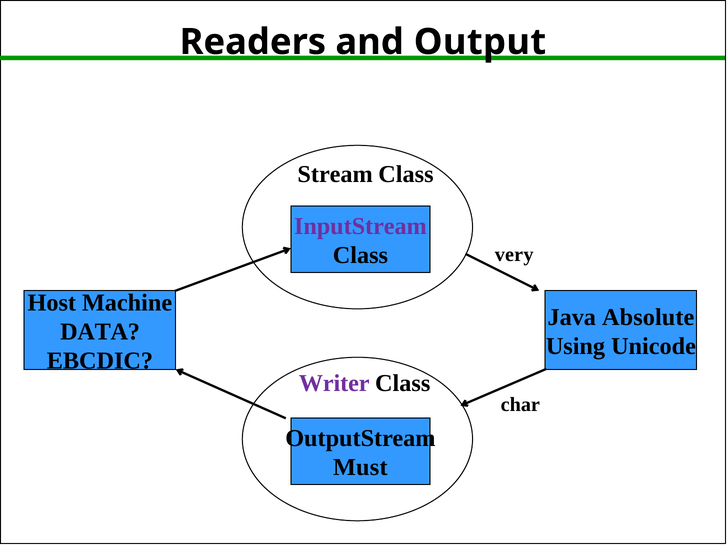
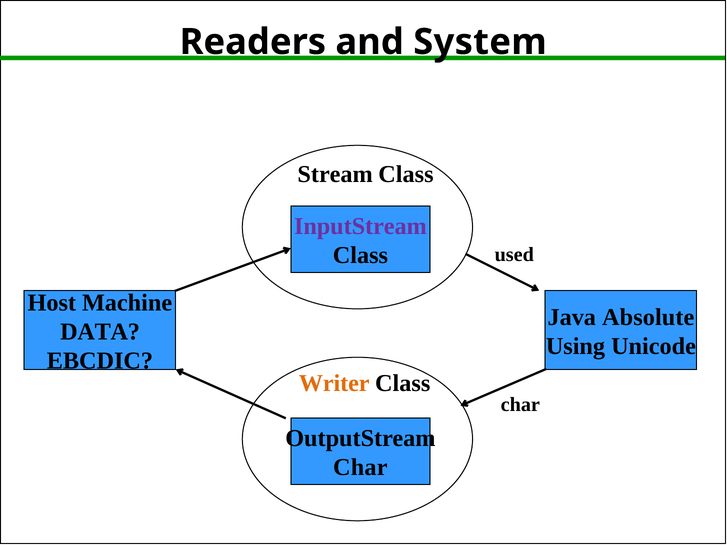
Output: Output -> System (480, 42)
very: very -> used (514, 255)
Writer colour: purple -> orange (334, 383)
Must: Must -> Char (360, 468)
